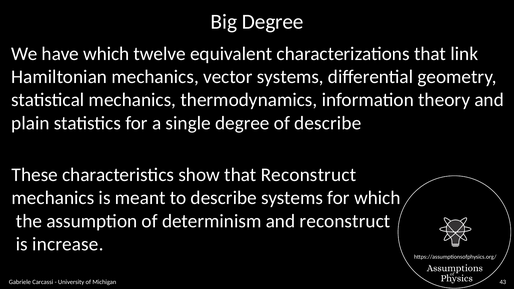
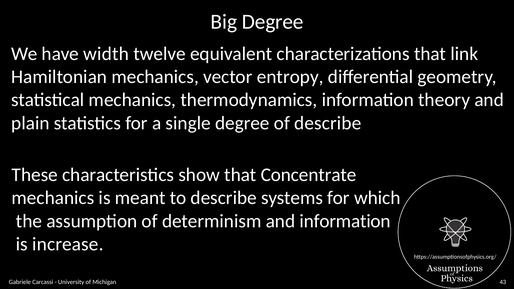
have which: which -> width (106, 54)
vector systems: systems -> entropy (290, 77)
that Reconstruct: Reconstruct -> Concentrate (309, 175)
and reconstruct: reconstruct -> information (345, 221)
